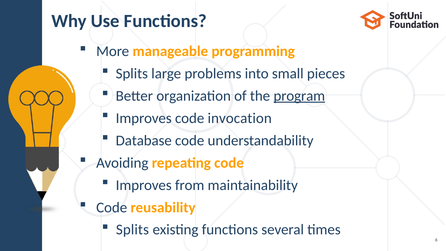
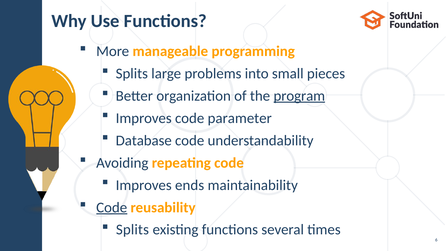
invocation: invocation -> parameter (240, 118)
from: from -> ends (190, 185)
Code underline: none -> present (112, 207)
